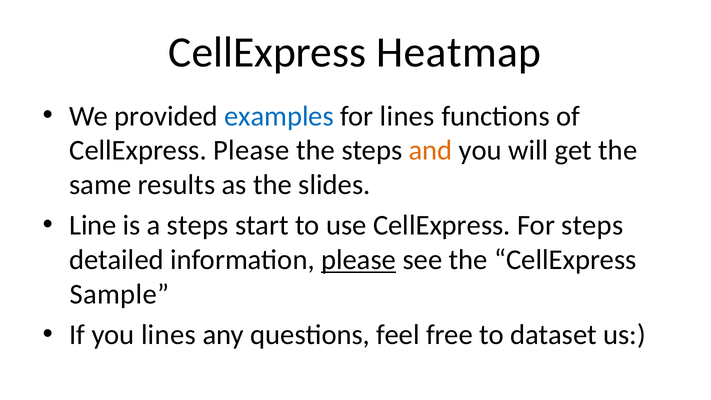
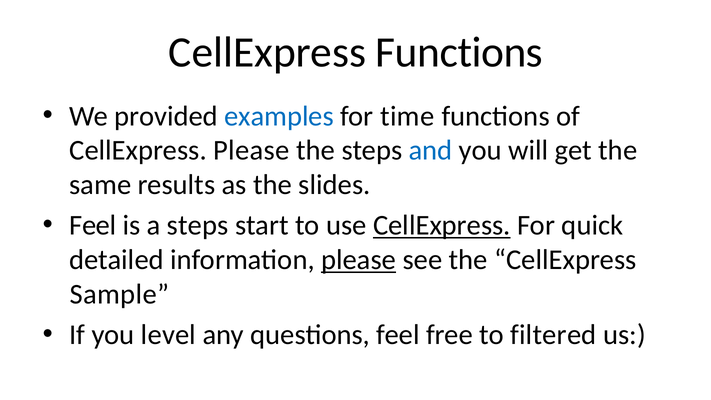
CellExpress Heatmap: Heatmap -> Functions (459, 52)
for lines: lines -> time (407, 116)
and colour: orange -> blue (431, 150)
Line: Line -> Feel (93, 226)
CellExpress underline: none -> present (442, 226)
For steps: steps -> quick (592, 226)
you lines: lines -> level (168, 335)
dataset: dataset -> filtered (553, 335)
